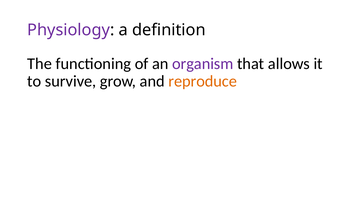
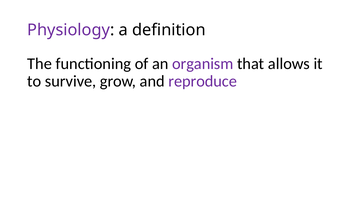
reproduce colour: orange -> purple (203, 81)
